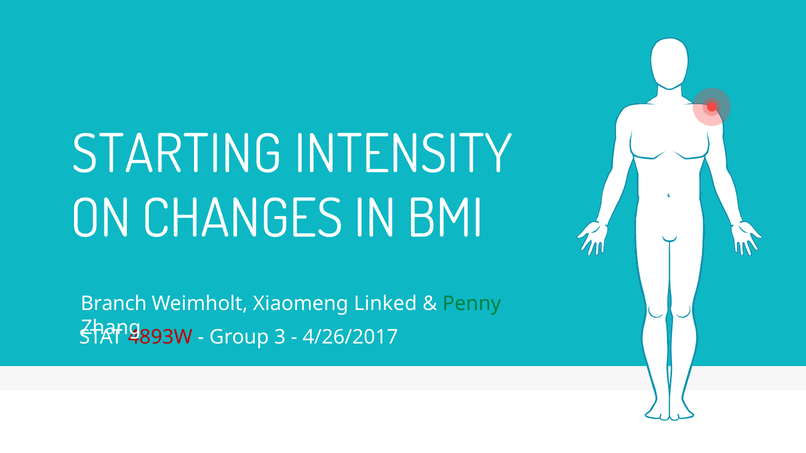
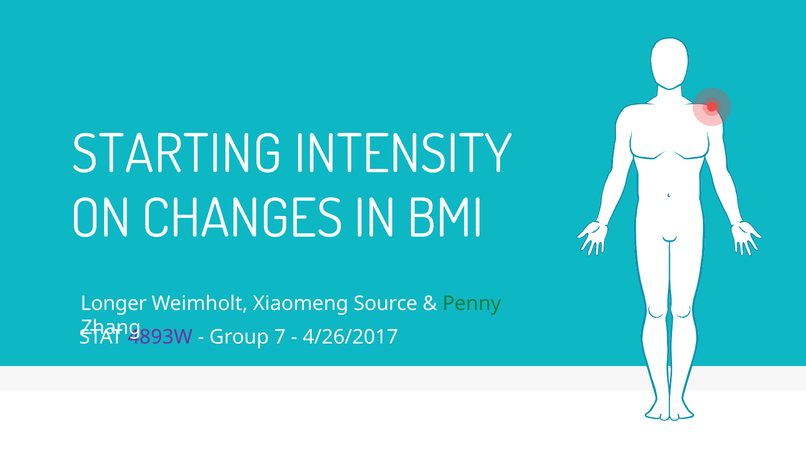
Branch: Branch -> Longer (114, 304)
Linked: Linked -> Source (386, 304)
4893W colour: red -> purple (160, 337)
3: 3 -> 7 (280, 337)
